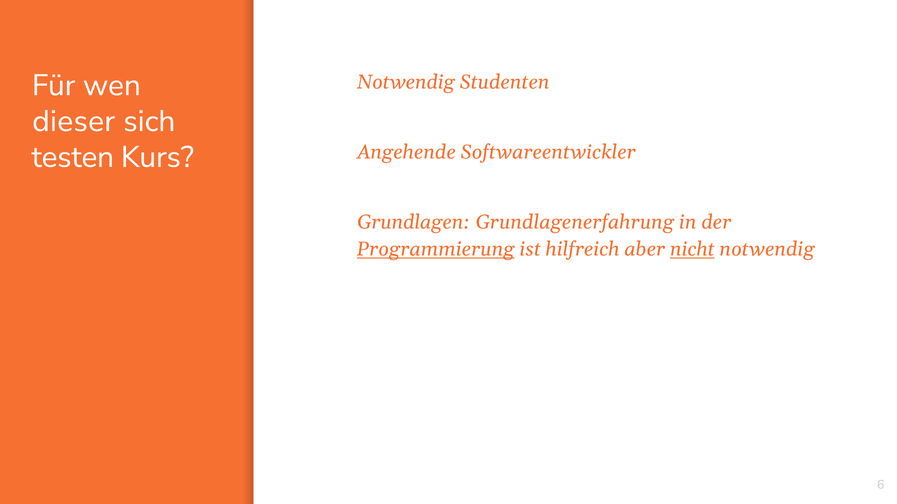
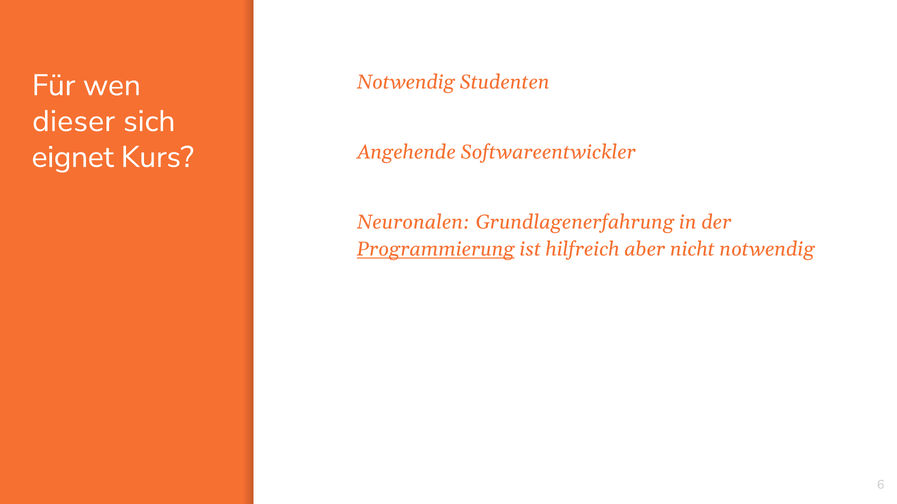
testen: testen -> eignet (73, 157)
Grundlagen: Grundlagen -> Neuronalen (414, 222)
nicht underline: present -> none (692, 250)
